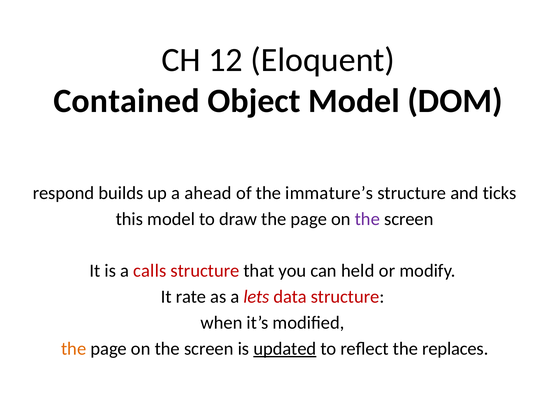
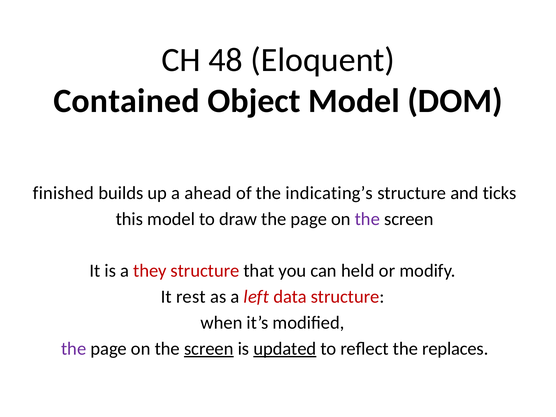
12: 12 -> 48 (226, 60)
respond: respond -> finished (63, 193)
immature’s: immature’s -> indicating’s (329, 193)
calls: calls -> they (150, 271)
rate: rate -> rest (191, 297)
lets: lets -> left (256, 297)
the colour: orange -> purple (74, 349)
screen underline: none -> present (209, 349)
